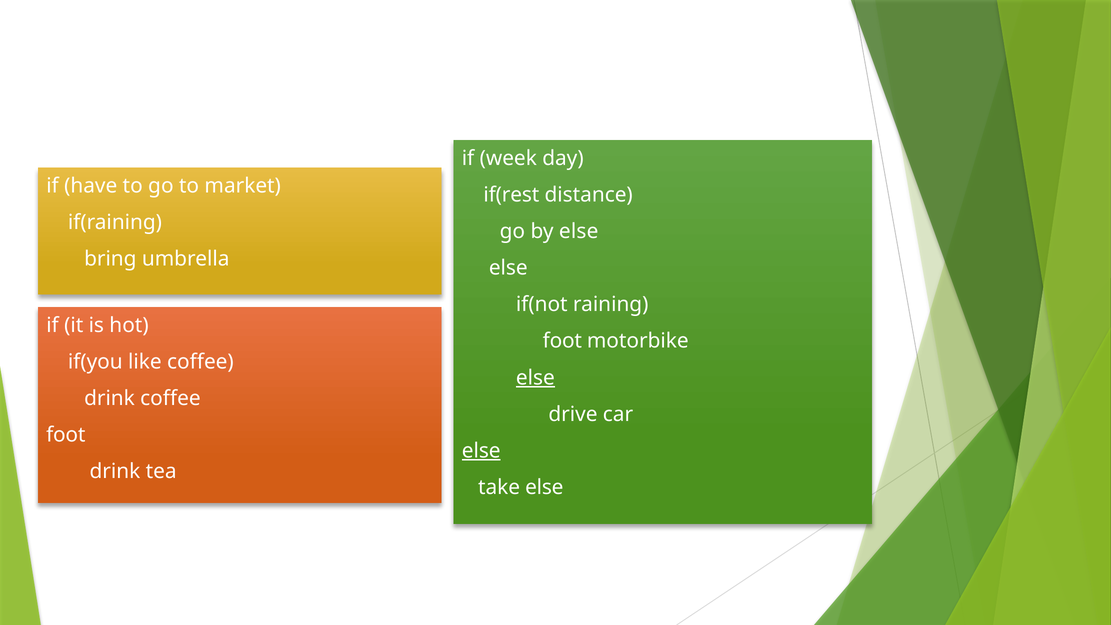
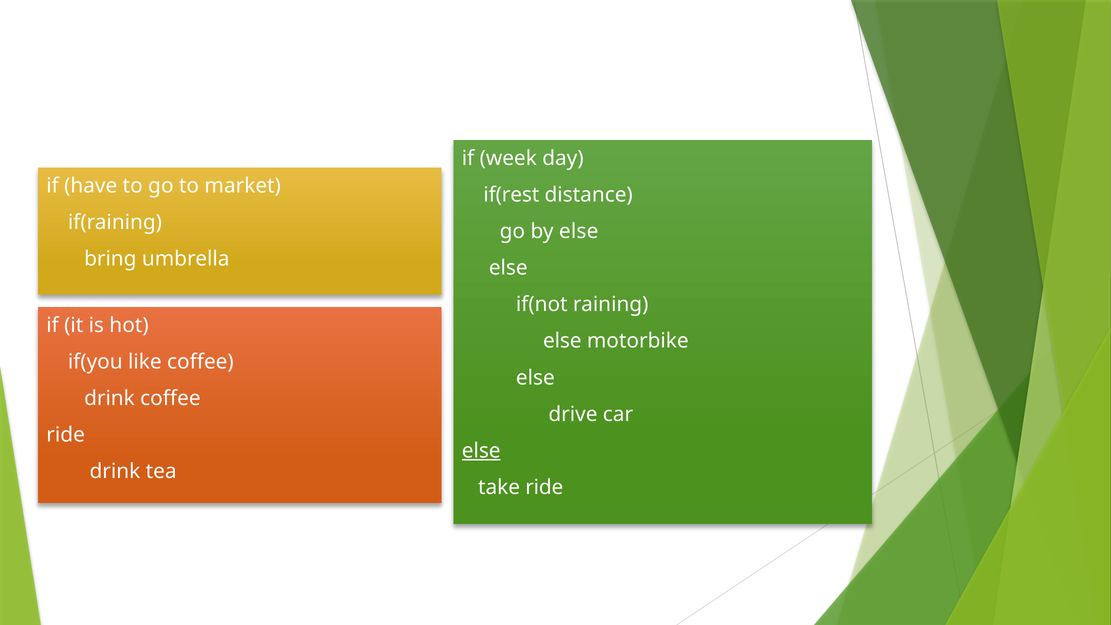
foot: foot -> else (562, 341)
else underline: present -> none (535, 378)
foot: foot -> ride (66, 435)
take else: else -> ride (544, 487)
